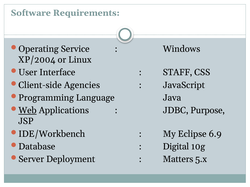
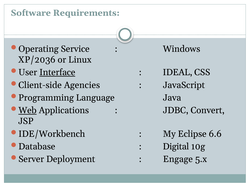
XP/2004: XP/2004 -> XP/2036 (37, 60)
Interface underline: none -> present (57, 73)
STAFF: STAFF -> IDEAL (178, 73)
Purpose: Purpose -> Convert (208, 111)
6.9: 6.9 -> 6.6 (215, 134)
Matters: Matters -> Engage (178, 160)
